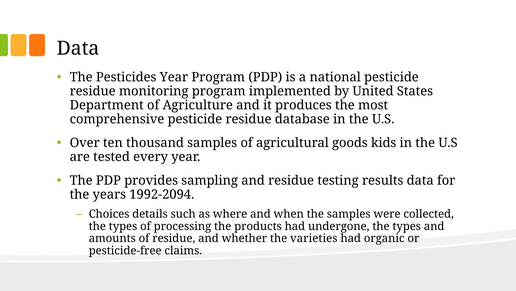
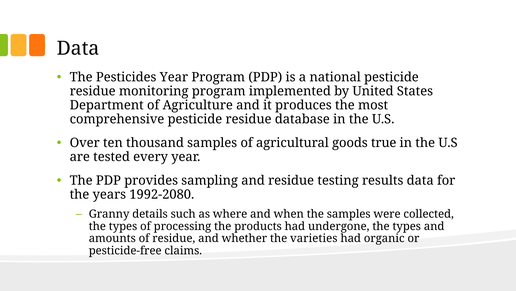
kids: kids -> true (384, 143)
1992-2094: 1992-2094 -> 1992-2080 (162, 194)
Choices: Choices -> Granny (109, 214)
